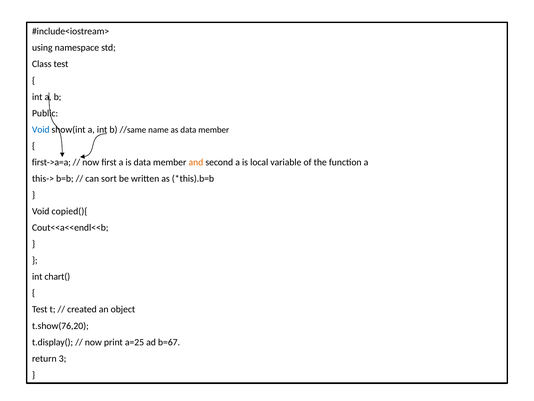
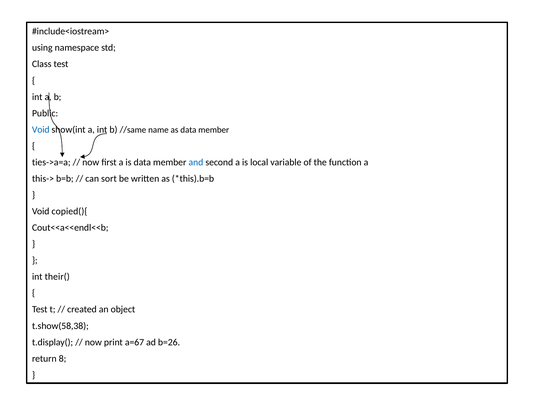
first->a=a: first->a=a -> ties->a=a (51, 162)
and colour: orange -> blue (196, 162)
chart(: chart( -> their( (57, 276)
t.show(76,20: t.show(76,20 -> t.show(58,38 (60, 325)
a=25: a=25 -> a=67 (134, 342)
b=67: b=67 -> b=26 (169, 342)
3: 3 -> 8 (63, 358)
